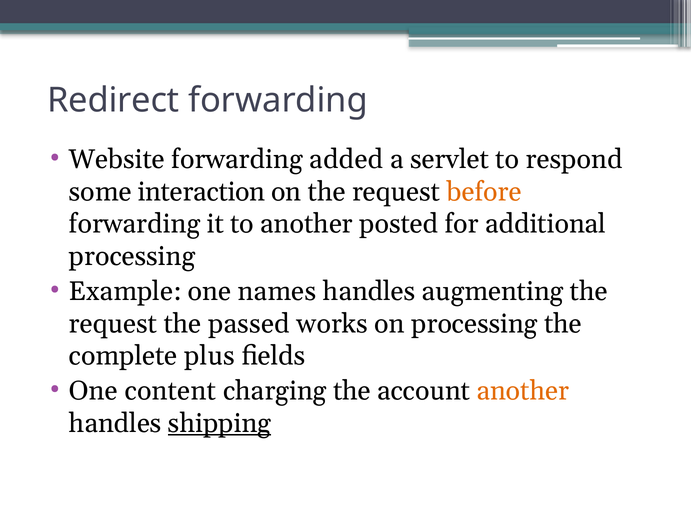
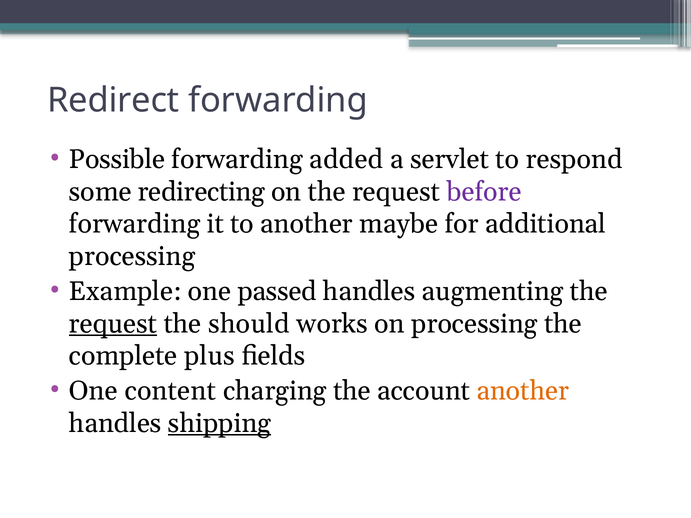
Website: Website -> Possible (117, 160)
interaction: interaction -> redirecting (201, 192)
before colour: orange -> purple (484, 192)
posted: posted -> maybe (399, 224)
names: names -> passed (277, 292)
request underline: none -> present (113, 324)
passed: passed -> should (249, 324)
